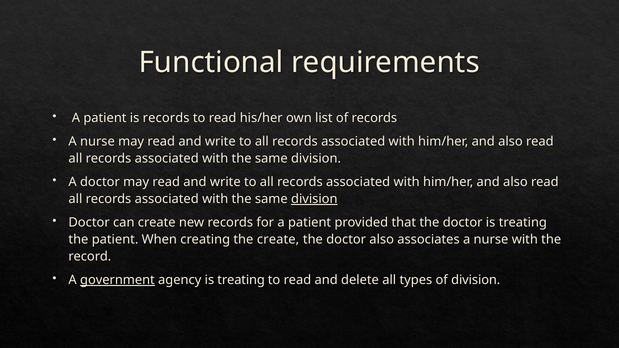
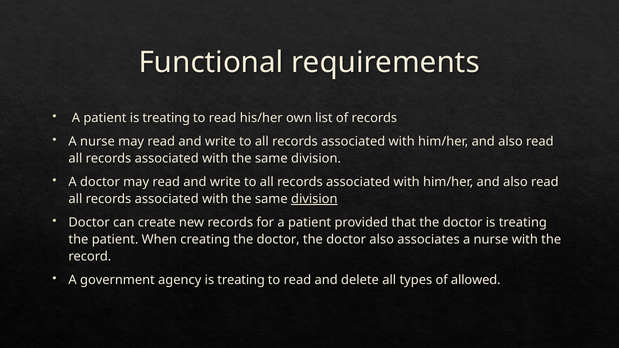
patient is records: records -> treating (166, 118)
creating the create: create -> doctor (278, 240)
government underline: present -> none (117, 280)
of division: division -> allowed (476, 280)
